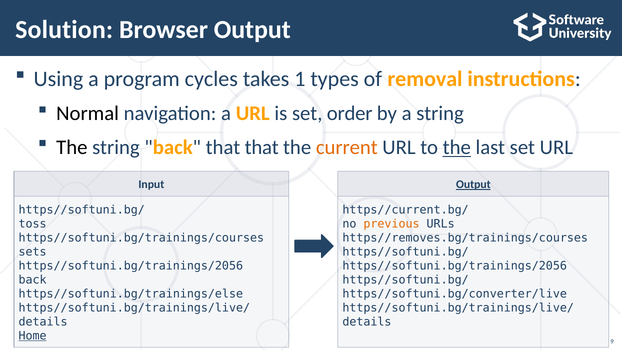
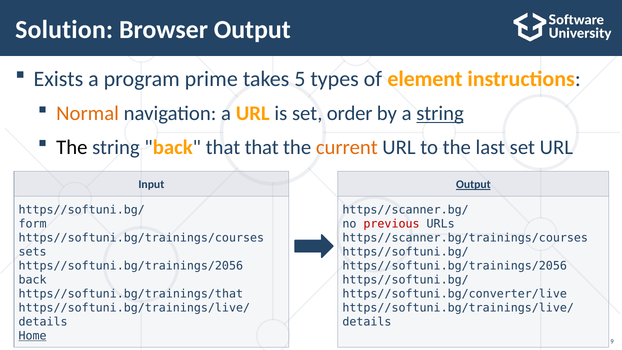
Using: Using -> Exists (58, 79)
cycles: cycles -> prime (211, 79)
1: 1 -> 5 (300, 79)
removal: removal -> element (425, 79)
Normal colour: black -> orange (88, 114)
string underline: none -> present (440, 114)
the underline: present -> none (457, 147)
https//current.bg/: https//current.bg/ -> https//scanner.bg/ (406, 210)
toss: toss -> form (33, 224)
previous colour: orange -> red (392, 224)
https//removes.bg/trainings/courses: https//removes.bg/trainings/courses -> https//scanner.bg/trainings/courses (465, 238)
https//softuni.bg/trainings/else: https//softuni.bg/trainings/else -> https//softuni.bg/trainings/that (131, 294)
